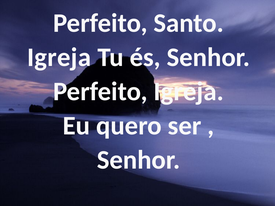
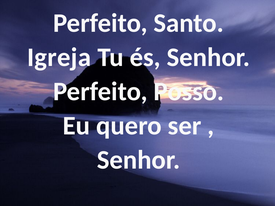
Perfeito Igreja: Igreja -> Posso (189, 92)
